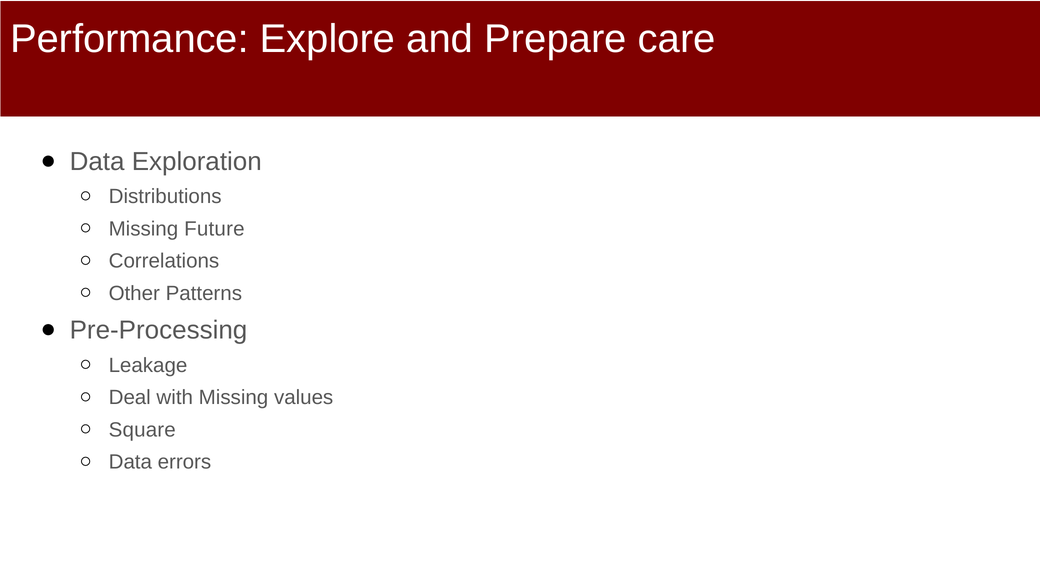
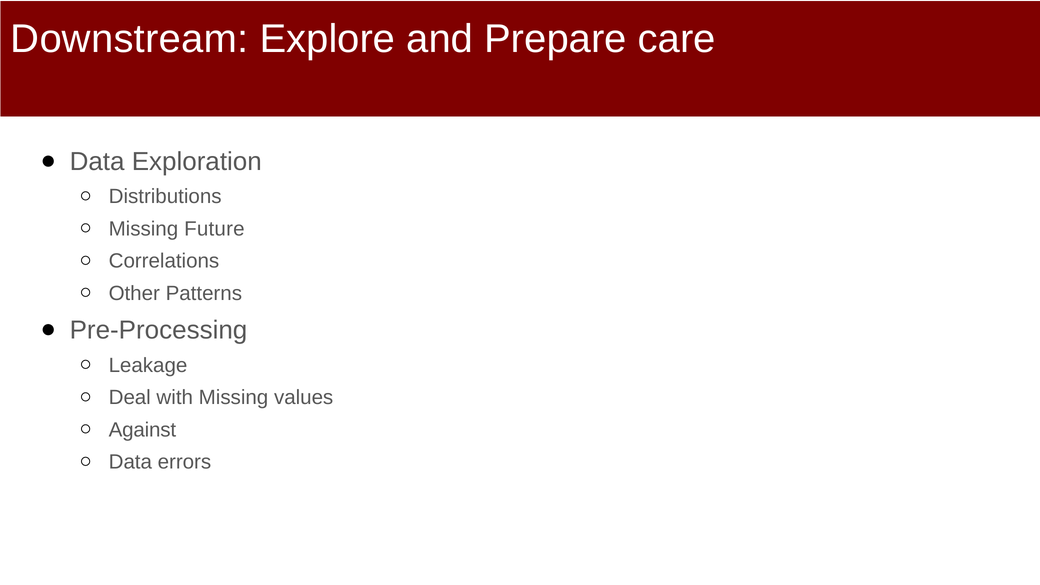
Performance: Performance -> Downstream (129, 39)
Square: Square -> Against (142, 430)
